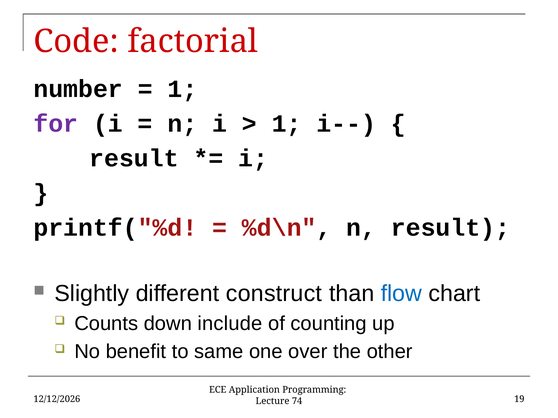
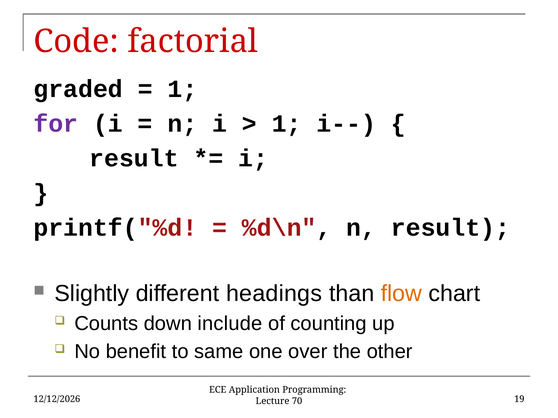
number: number -> graded (78, 89)
construct: construct -> headings (274, 294)
flow colour: blue -> orange (401, 294)
74: 74 -> 70 (297, 401)
